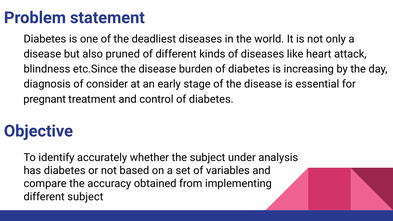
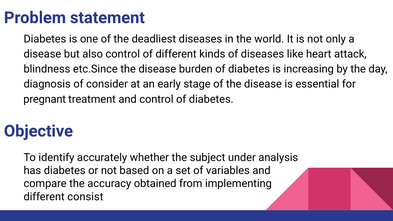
also pruned: pruned -> control (123, 54)
different subject: subject -> consist (85, 197)
